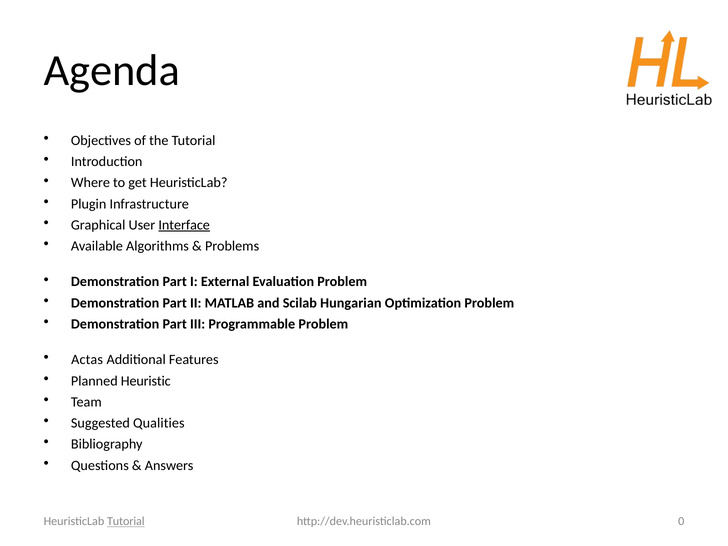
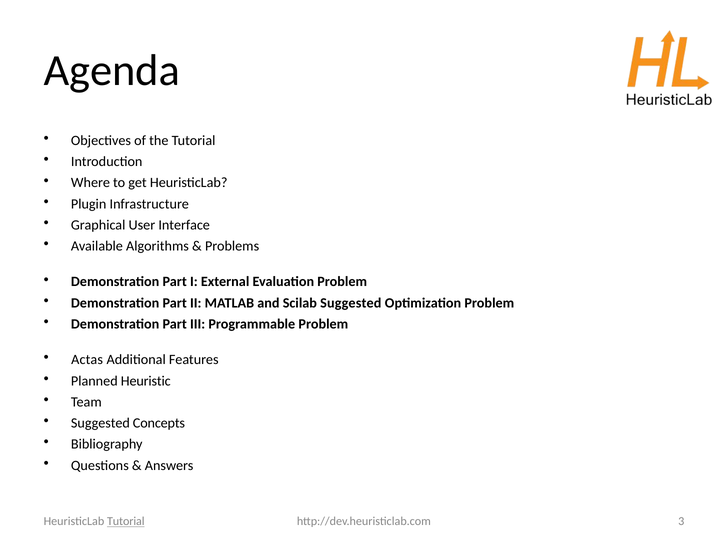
Interface underline: present -> none (184, 225)
Scilab Hungarian: Hungarian -> Suggested (351, 303)
Qualities: Qualities -> Concepts (159, 423)
0: 0 -> 3 (681, 521)
